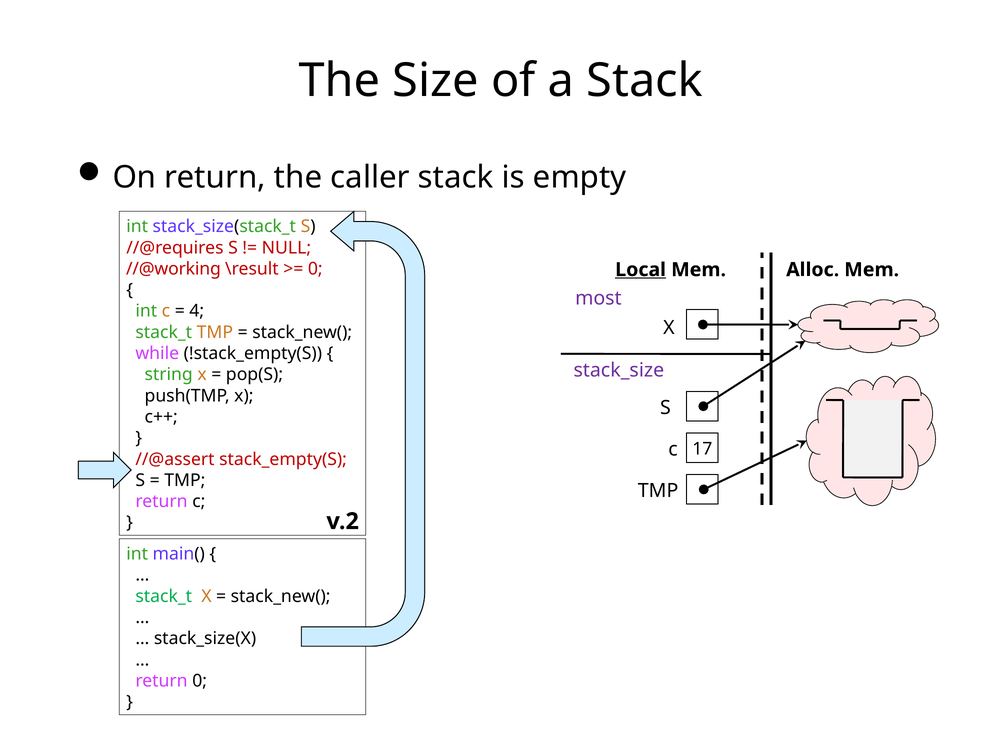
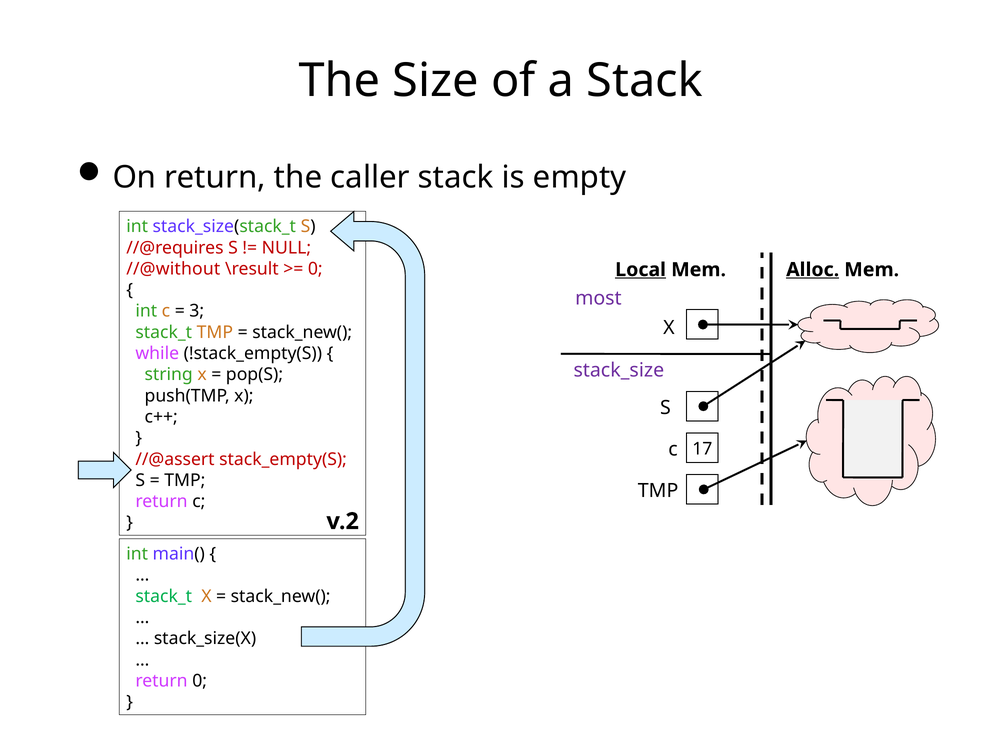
//@working: //@working -> //@without (173, 269)
Alloc underline: none -> present (813, 270)
4: 4 -> 3 (197, 311)
